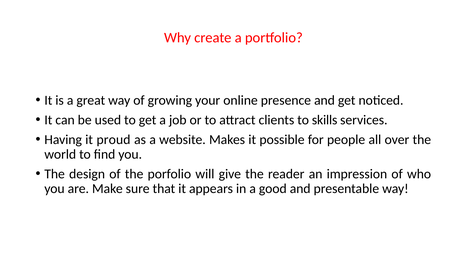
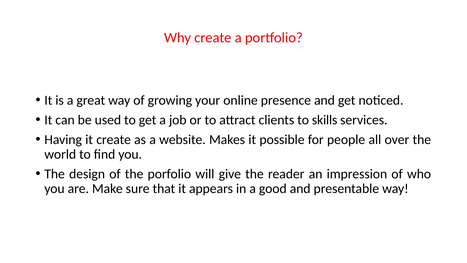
it proud: proud -> create (114, 139)
